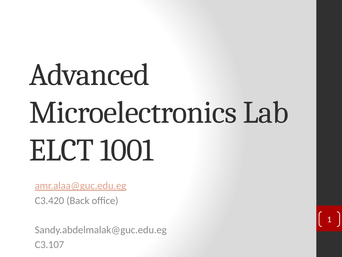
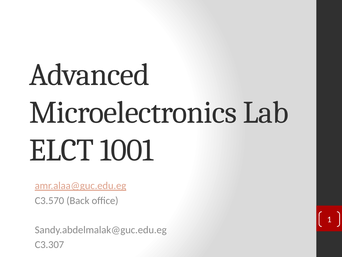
C3.420: C3.420 -> C3.570 (49, 200)
C3.107: C3.107 -> C3.307 (49, 244)
